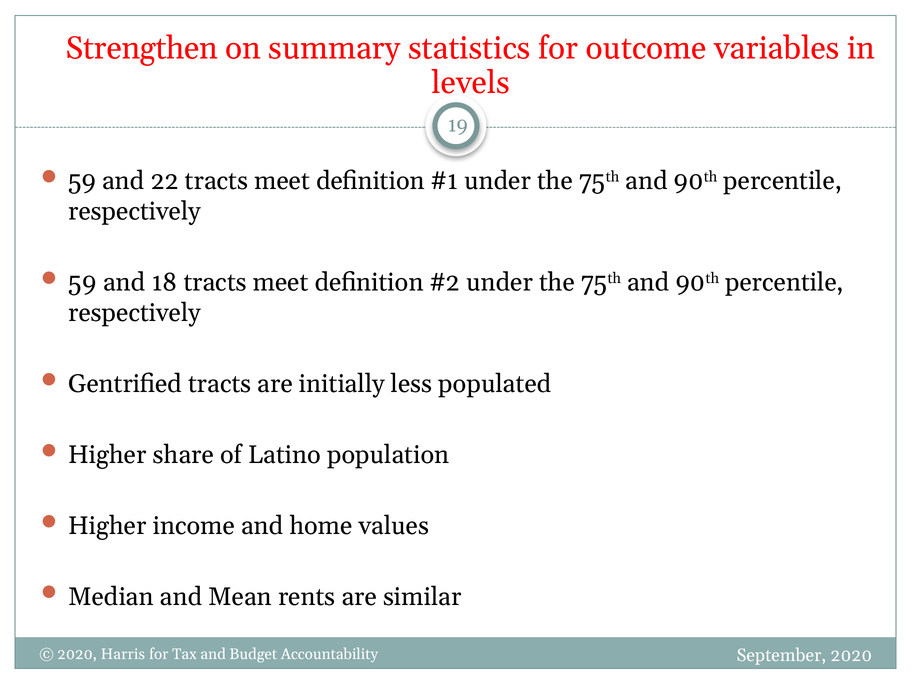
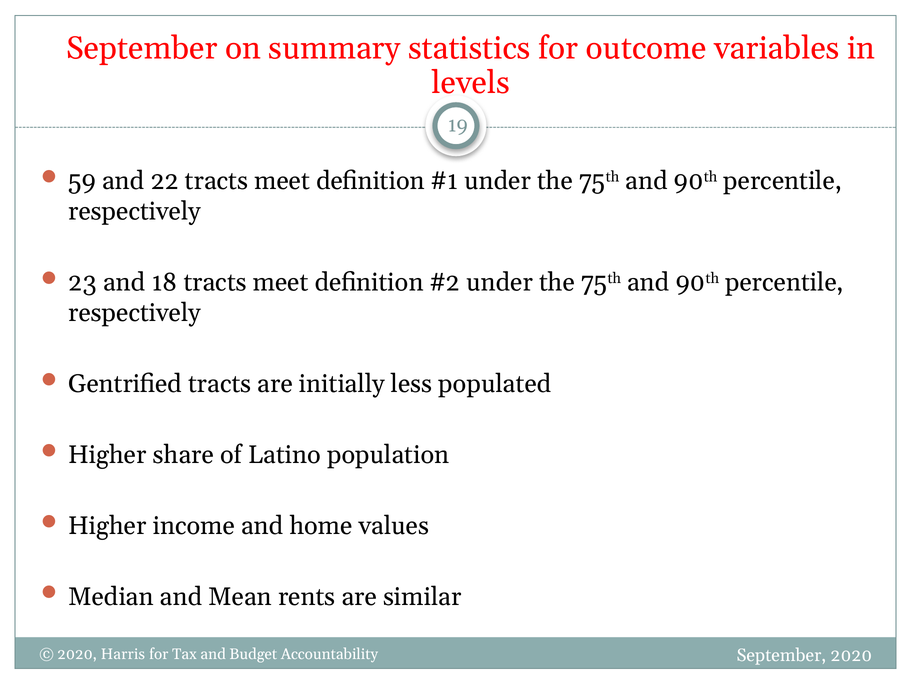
Strengthen: Strengthen -> September (142, 48)
59: 59 -> 23 (82, 282)
